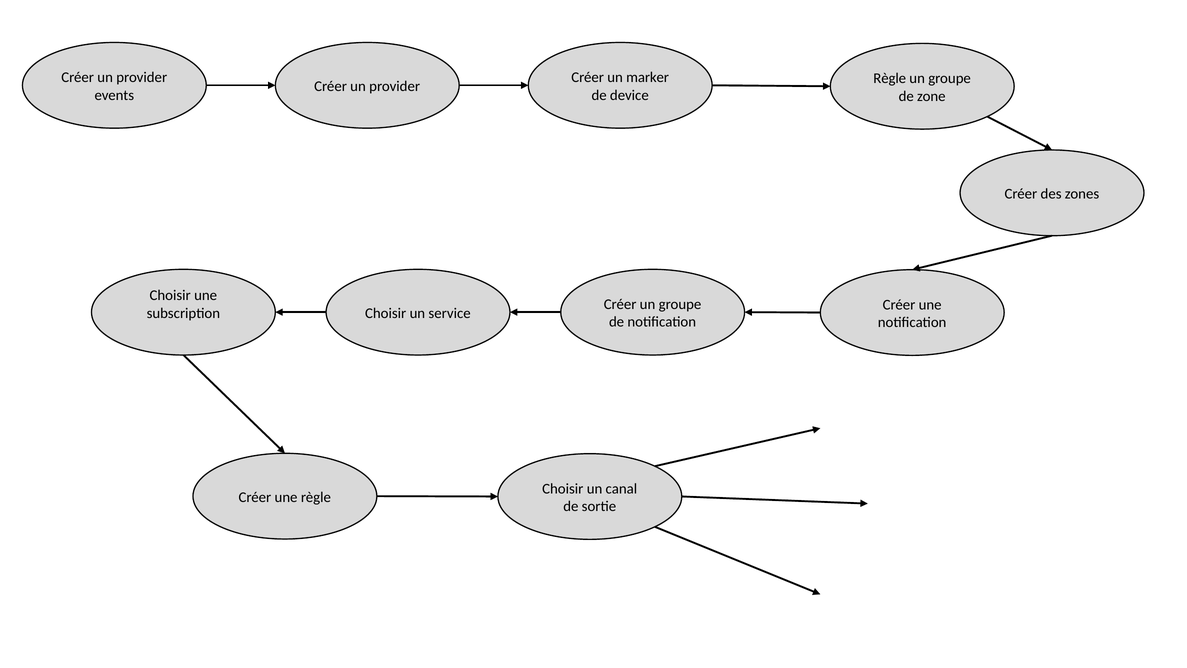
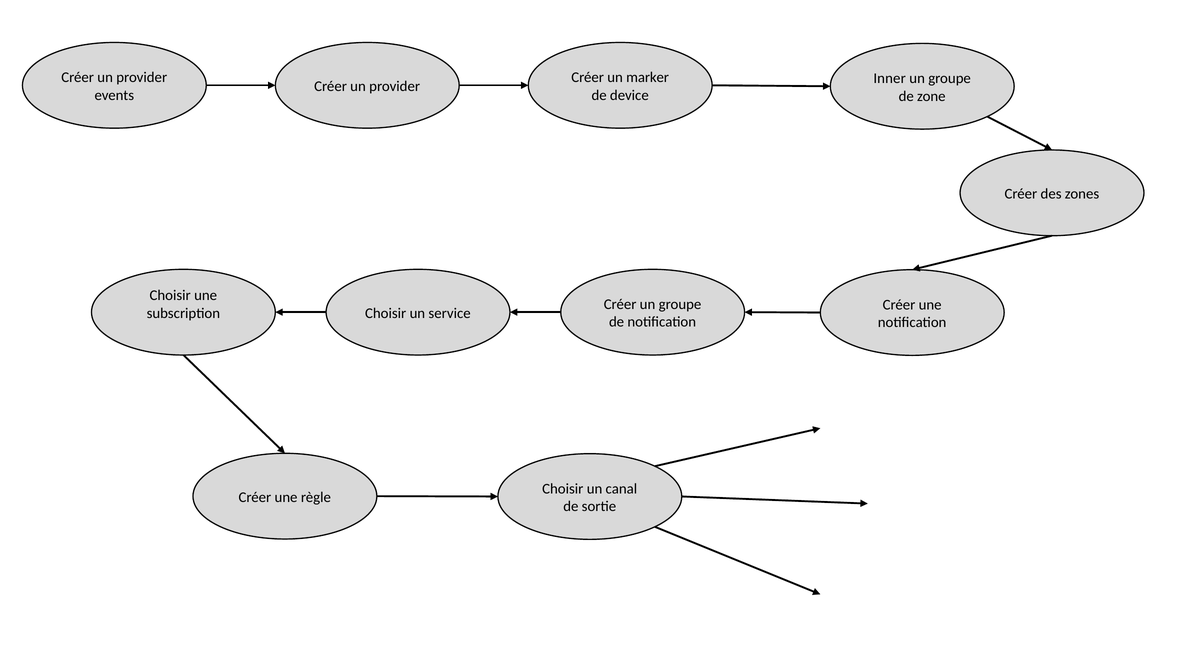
Règle: Règle -> Inner (890, 78)
